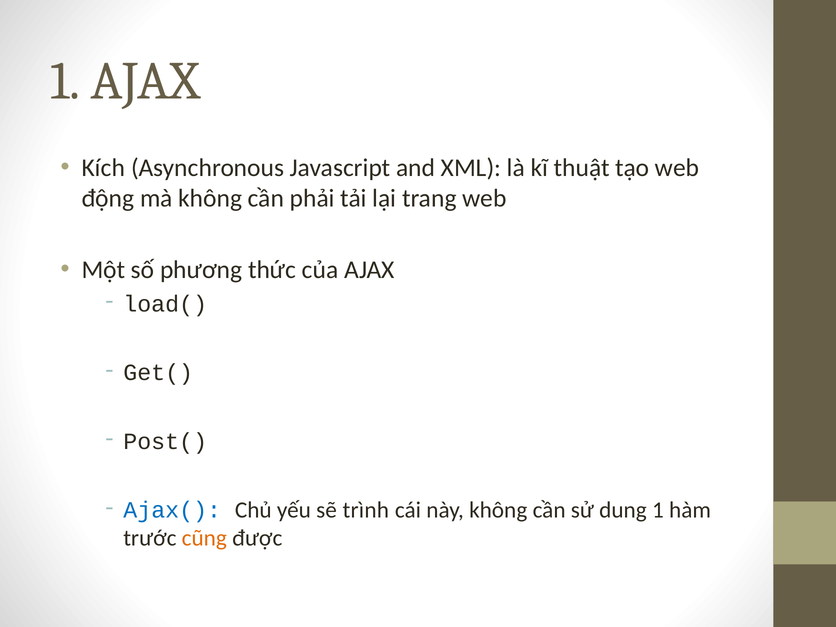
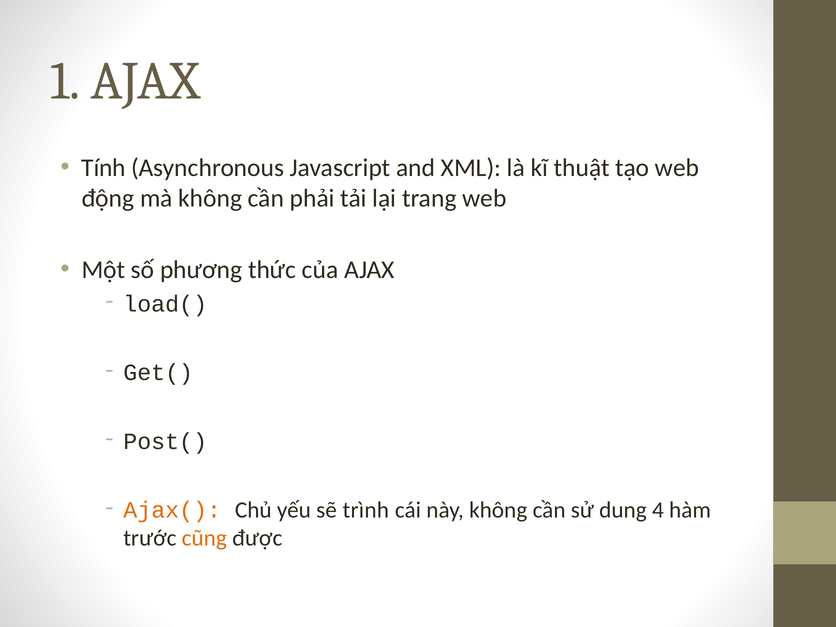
Kích: Kích -> Tính (104, 168)
Ajax( colour: blue -> orange (172, 510)
dung 1: 1 -> 4 (658, 510)
